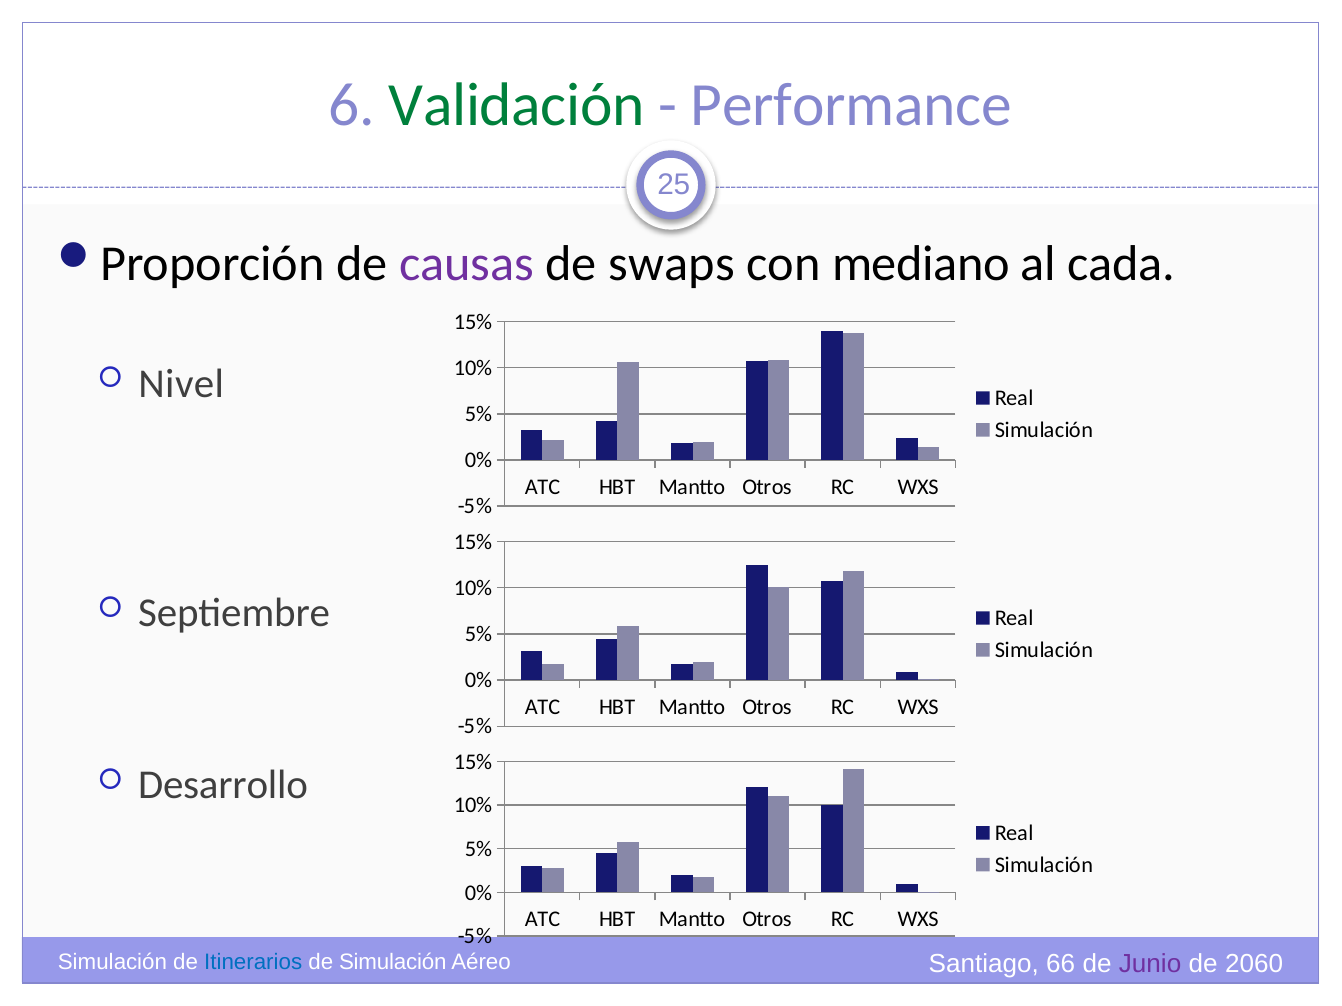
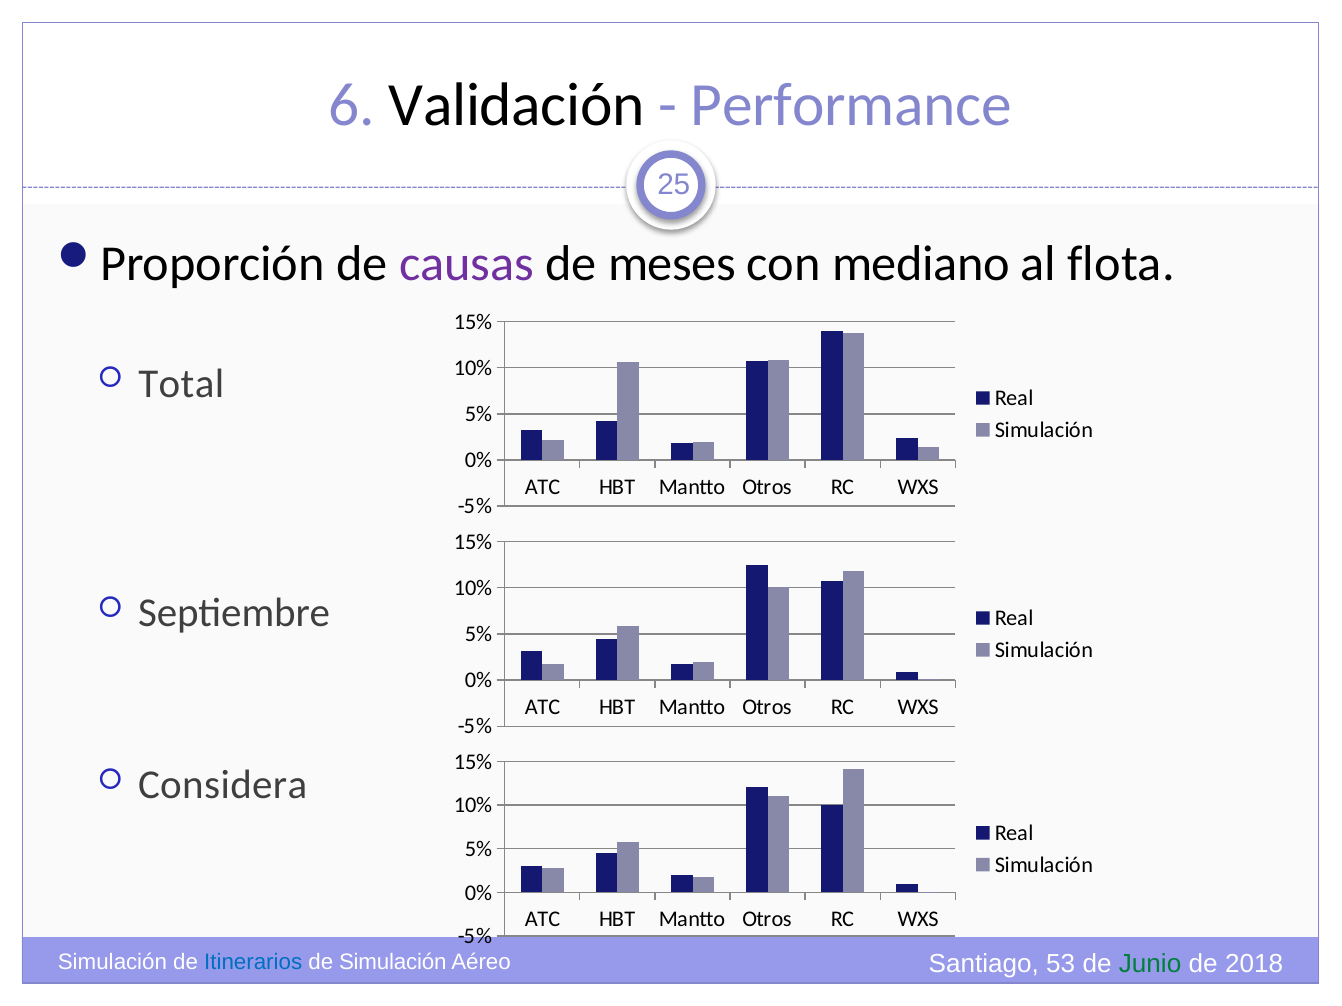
Validación colour: green -> black (517, 106)
swaps: swaps -> meses (672, 264)
cada: cada -> flota (1121, 264)
Nivel: Nivel -> Total (181, 384)
Desarrollo: Desarrollo -> Considera (223, 786)
66: 66 -> 53 (1061, 964)
Junio colour: purple -> green (1150, 964)
2060: 2060 -> 2018 (1254, 964)
